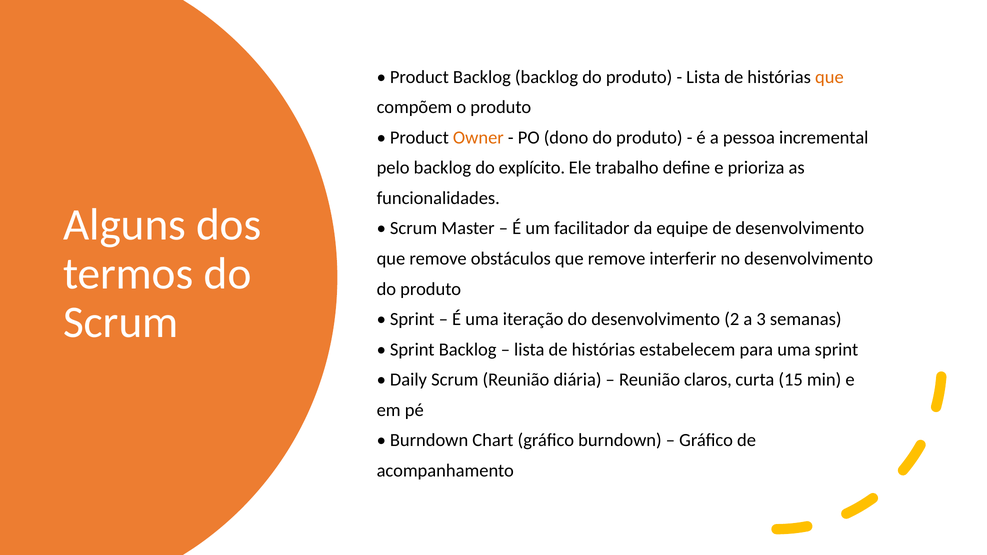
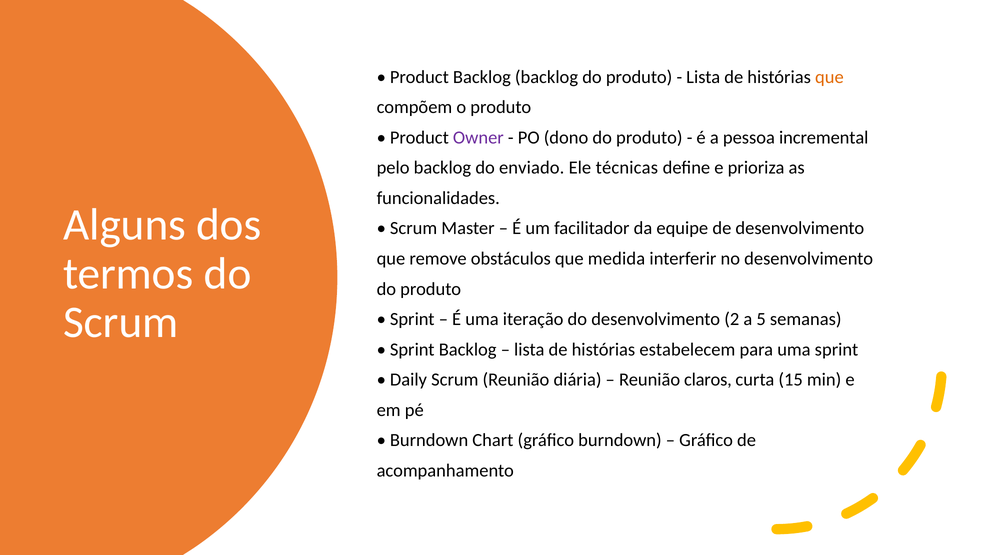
Owner colour: orange -> purple (478, 138)
explícito: explícito -> enviado (532, 168)
trabalho: trabalho -> técnicas (627, 168)
obstáculos que remove: remove -> medida (617, 259)
3: 3 -> 5 (761, 319)
